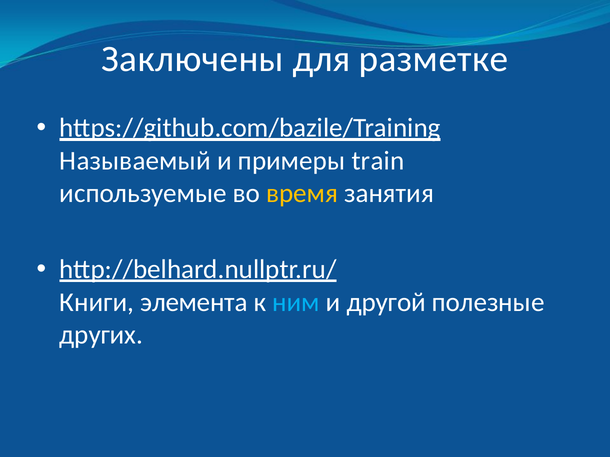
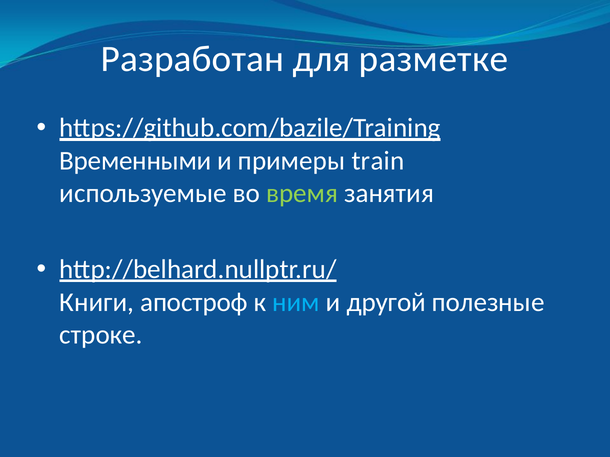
Заключены: Заключены -> Разработан (193, 59)
Называемый: Называемый -> Временными (135, 161)
время colour: yellow -> light green (302, 194)
элемента: элемента -> апостроф (194, 303)
других: других -> строке (101, 335)
